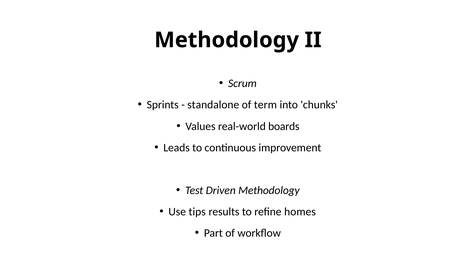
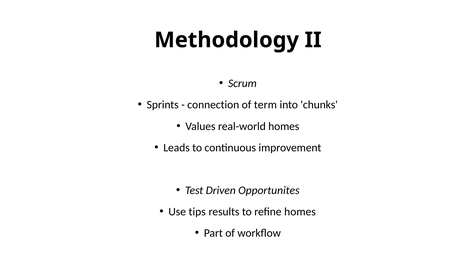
standalone: standalone -> connection (213, 105)
real-world boards: boards -> homes (284, 126)
Driven Methodology: Methodology -> Opportunites (269, 190)
